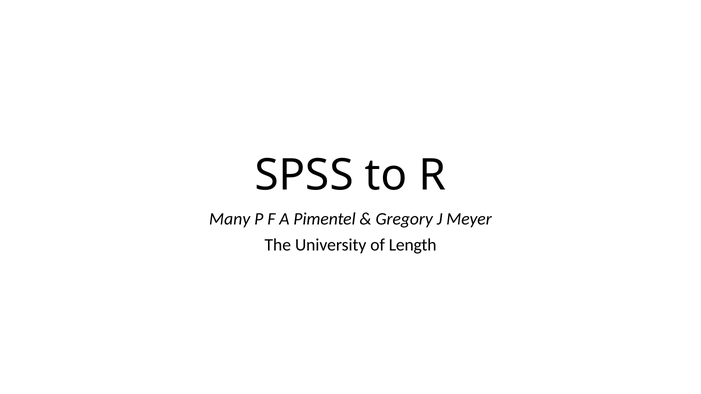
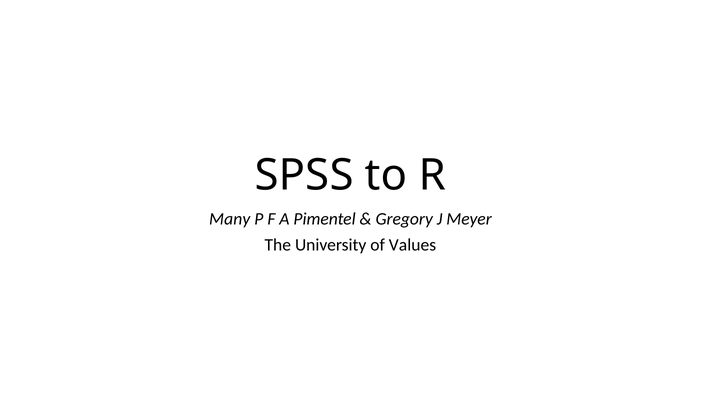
Length: Length -> Values (413, 245)
